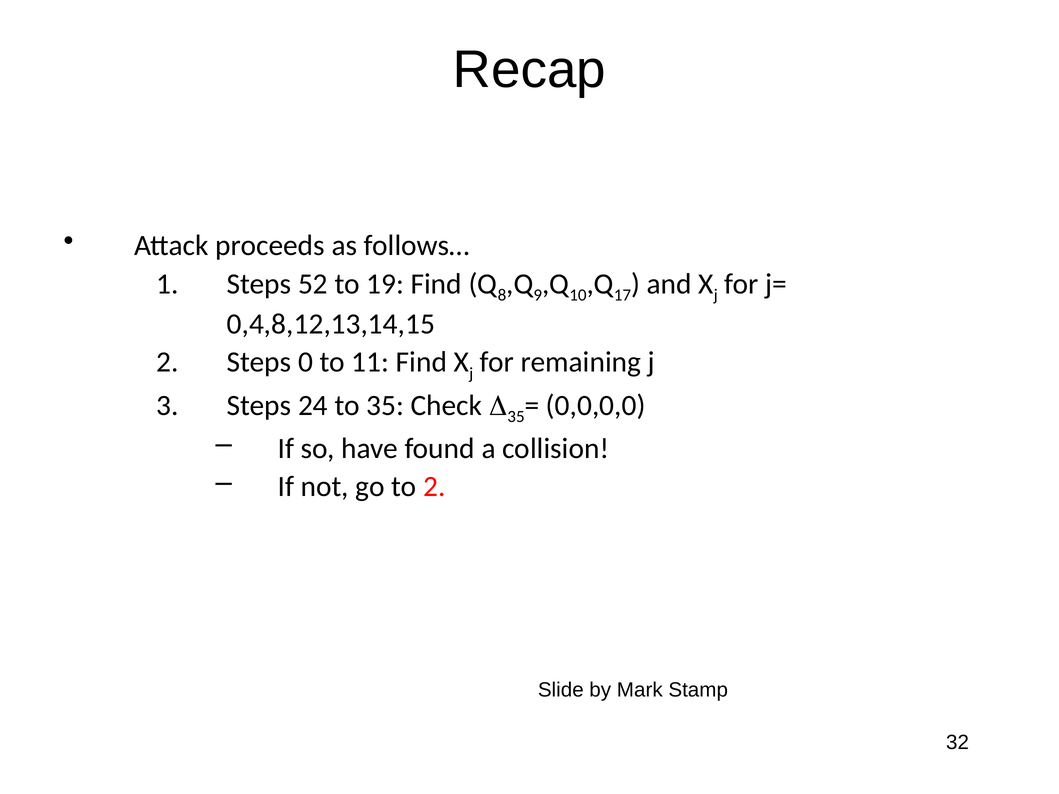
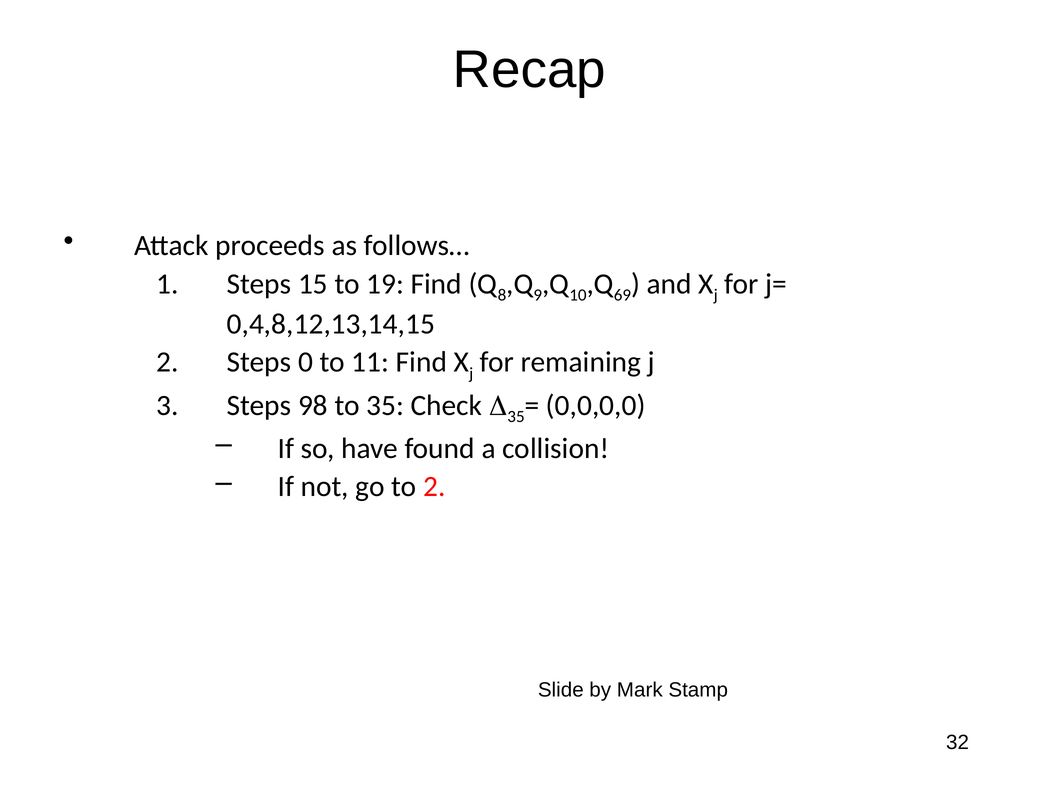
52: 52 -> 15 (313, 284)
17: 17 -> 69 (622, 295)
24: 24 -> 98 (313, 406)
